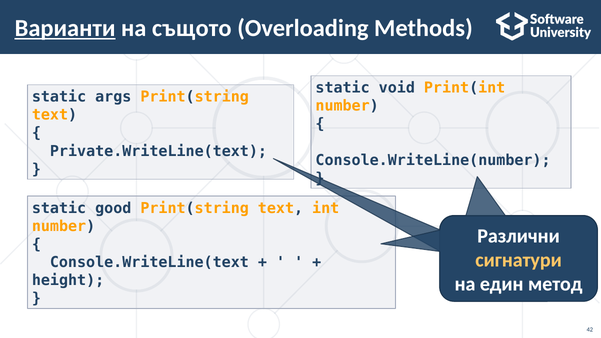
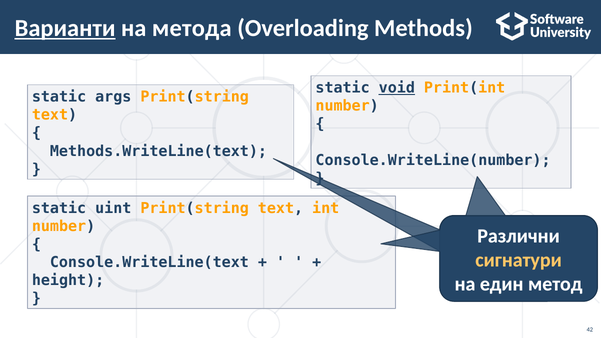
същото: същото -> метода (192, 28)
void underline: none -> present (397, 88)
Private.WriteLine(text: Private.WriteLine(text -> Methods.WriteLine(text (158, 151)
good: good -> uint (113, 208)
